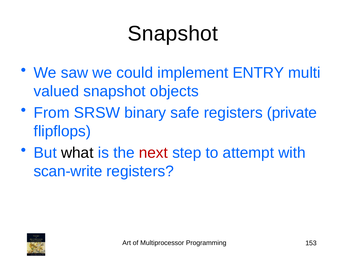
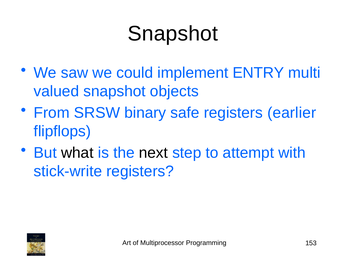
private: private -> earlier (292, 113)
next colour: red -> black (153, 153)
scan-write: scan-write -> stick-write (68, 171)
